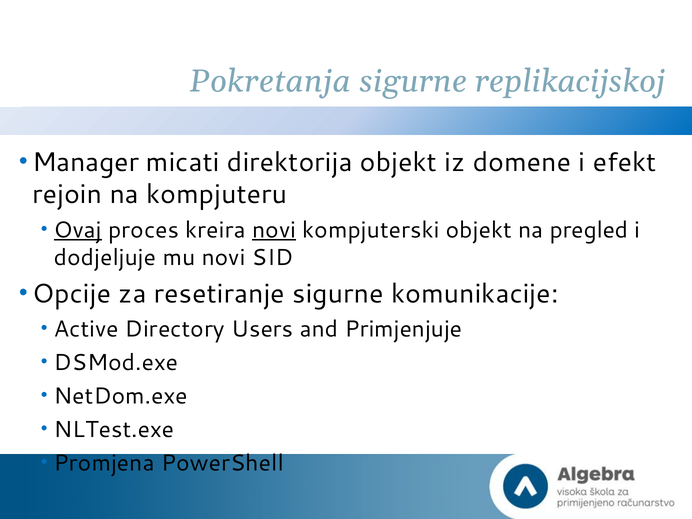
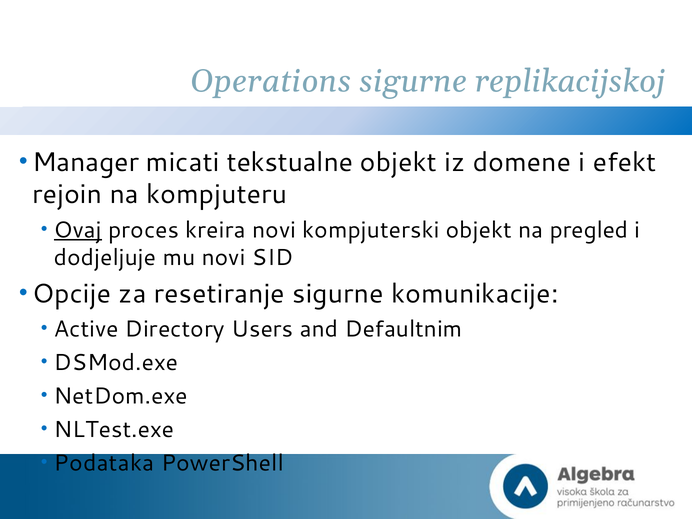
Pokretanja: Pokretanja -> Operations (271, 81)
direktorija: direktorija -> tekstualne (290, 162)
novi underline: present -> none (274, 230)
Primjenjuje: Primjenjuje -> Defaultnim (403, 329)
Promjena: Promjena -> Podataka (104, 463)
